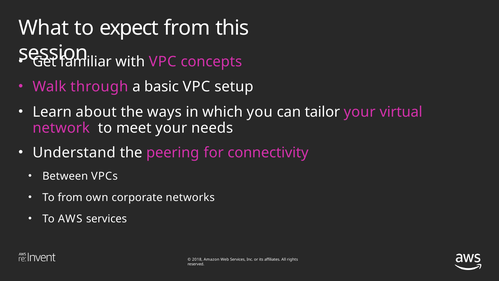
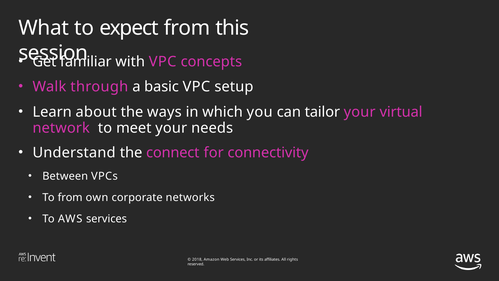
peering: peering -> connect (173, 153)
